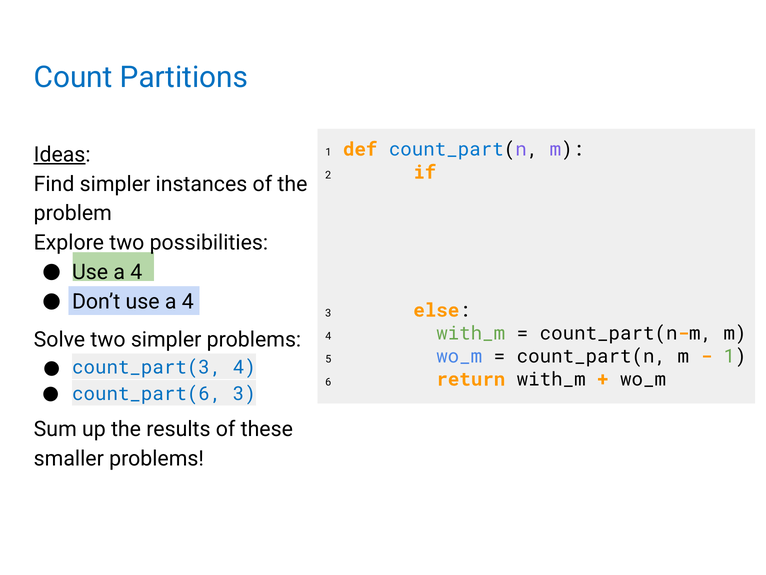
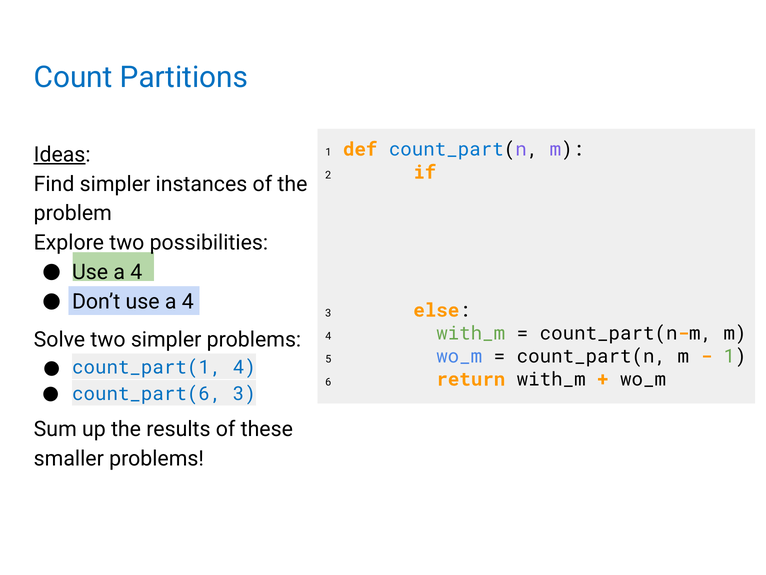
count_part(3: count_part(3 -> count_part(1 (147, 367)
